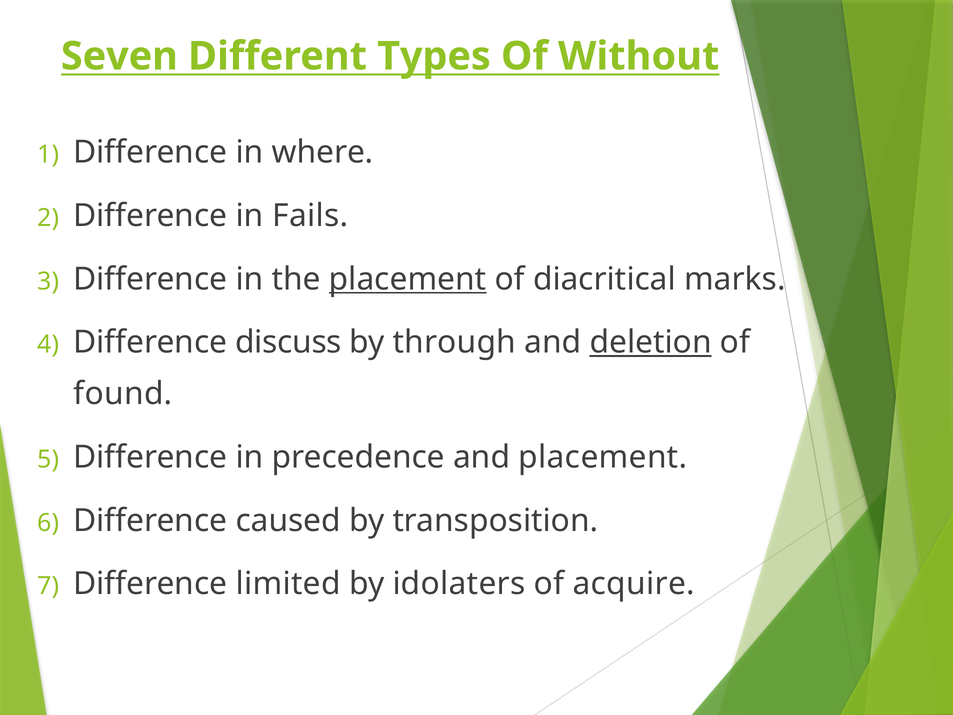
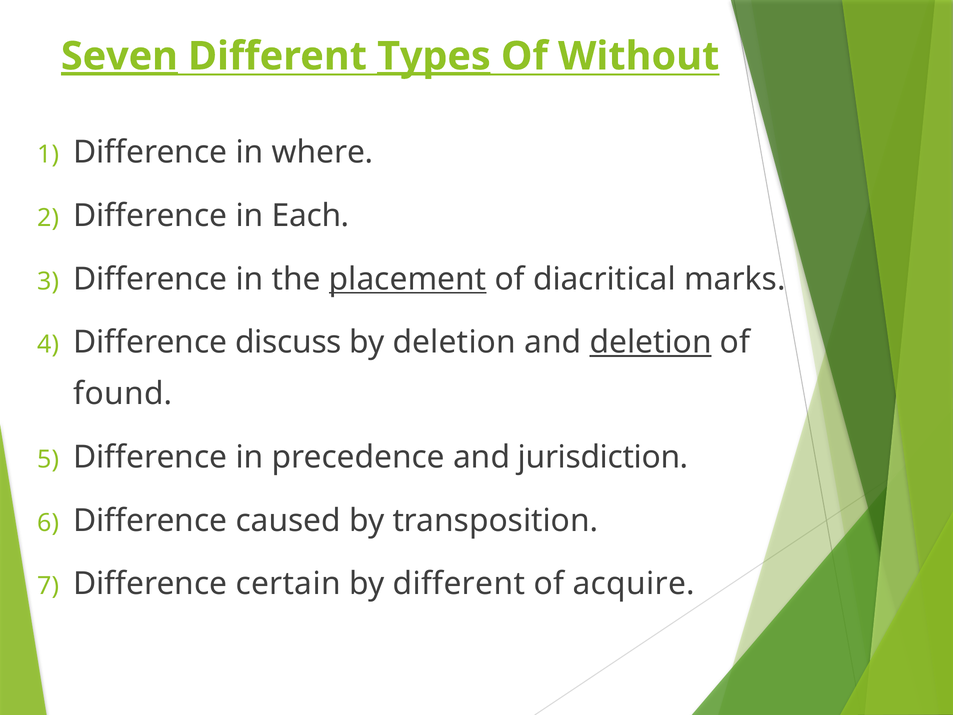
Seven underline: none -> present (119, 56)
Types underline: none -> present (434, 56)
Fails: Fails -> Each (311, 216)
by through: through -> deletion (454, 342)
and placement: placement -> jurisdiction (603, 457)
limited: limited -> certain (288, 584)
by idolaters: idolaters -> different (459, 584)
